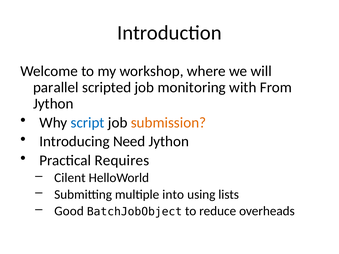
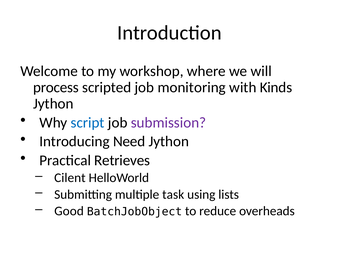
parallel: parallel -> process (56, 87)
From: From -> Kinds (276, 87)
submission colour: orange -> purple (168, 123)
Requires: Requires -> Retrieves (122, 161)
into: into -> task (173, 195)
